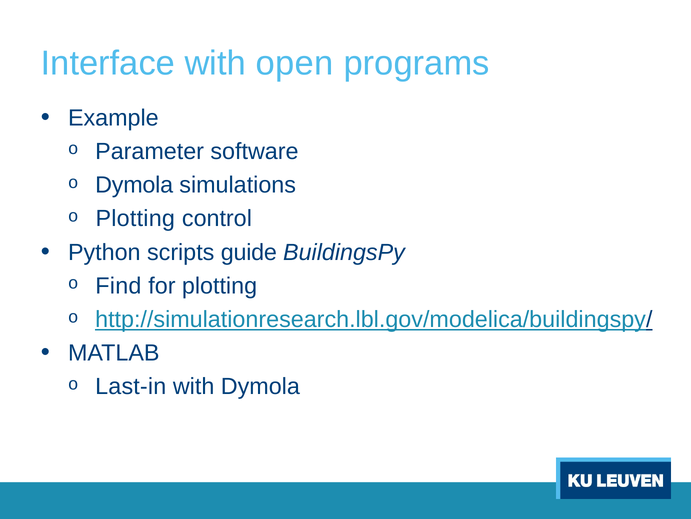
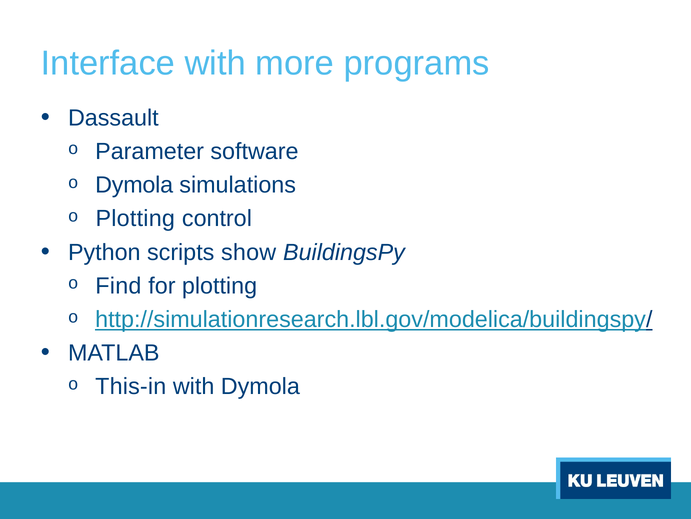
open: open -> more (295, 63)
Example: Example -> Dassault (113, 118)
guide: guide -> show (249, 252)
Last-in: Last-in -> This-in (131, 386)
